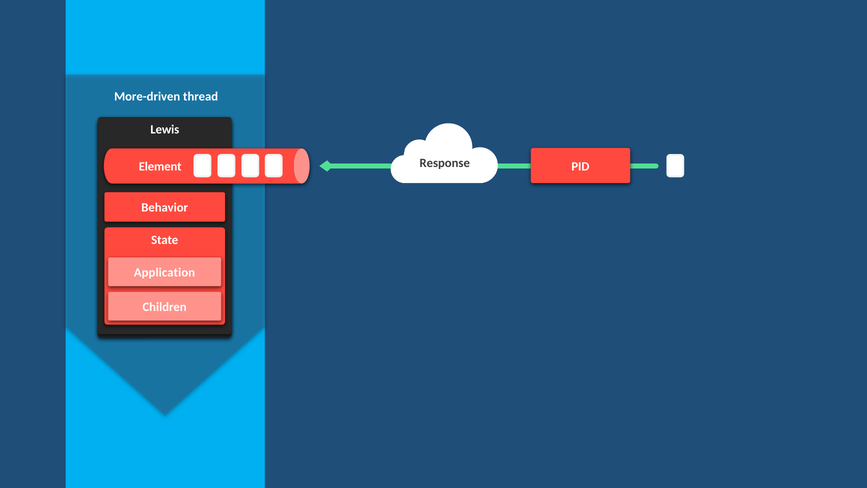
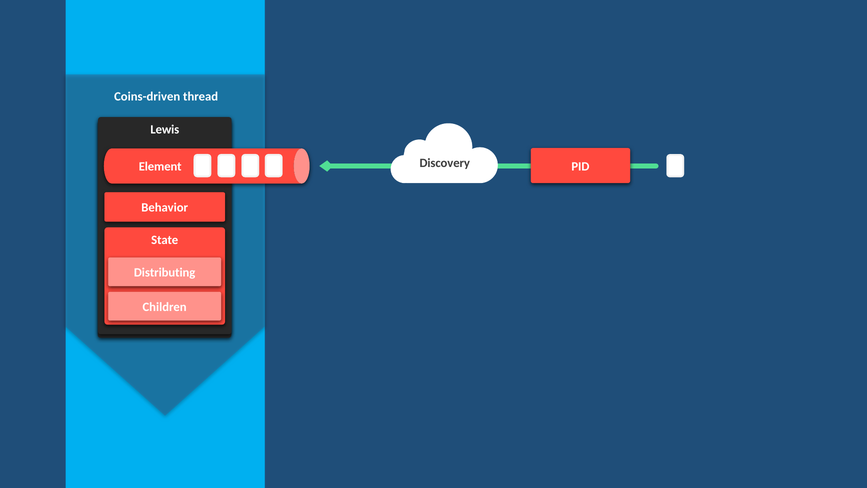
More-driven: More-driven -> Coins-driven (147, 96)
Response: Response -> Discovery (445, 163)
Application: Application -> Distributing (165, 273)
